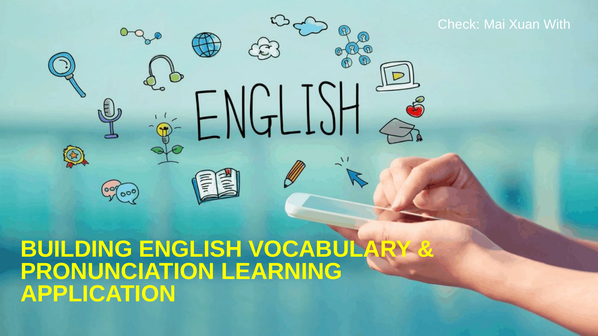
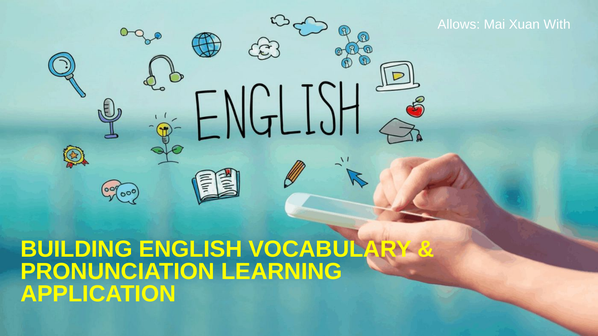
Check: Check -> Allows (459, 25)
